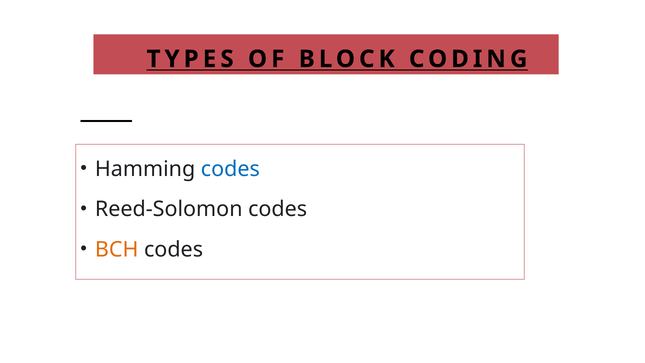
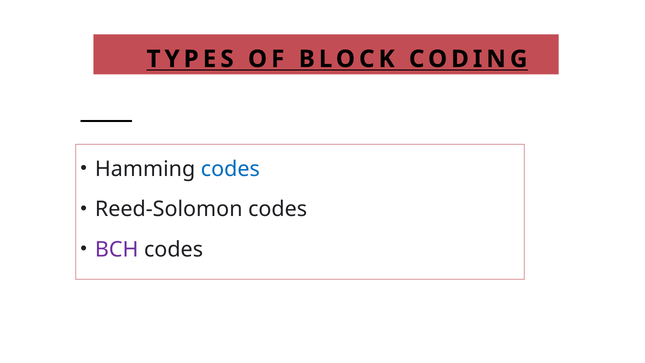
BCH colour: orange -> purple (117, 250)
